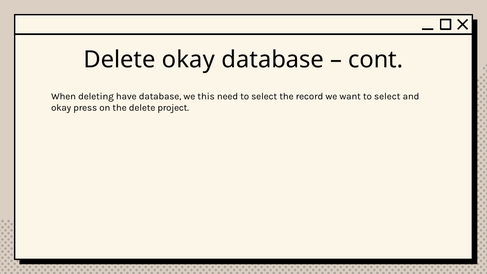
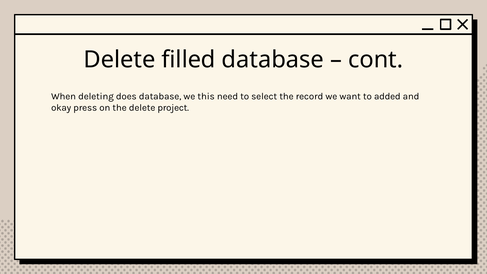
Delete okay: okay -> filled (189, 60)
have: have -> does (126, 96)
want to select: select -> added (387, 96)
